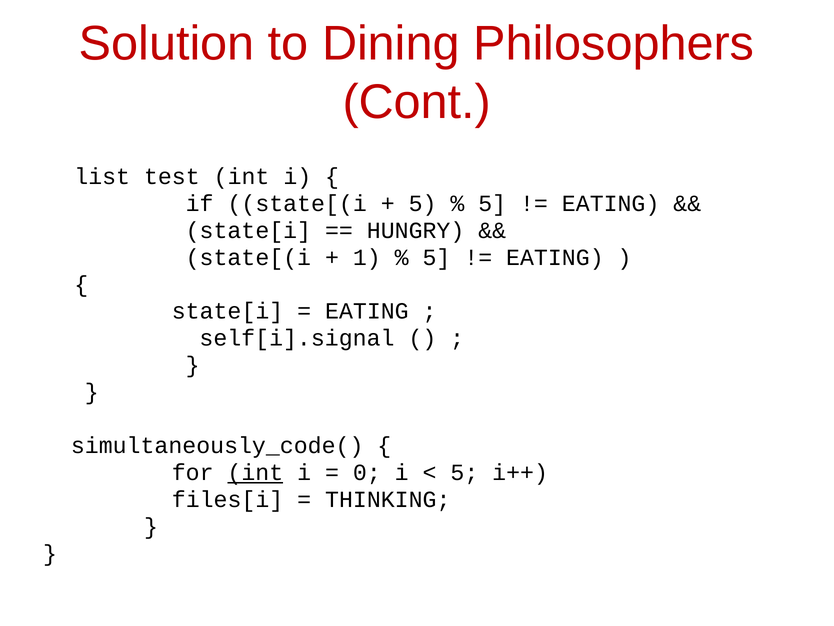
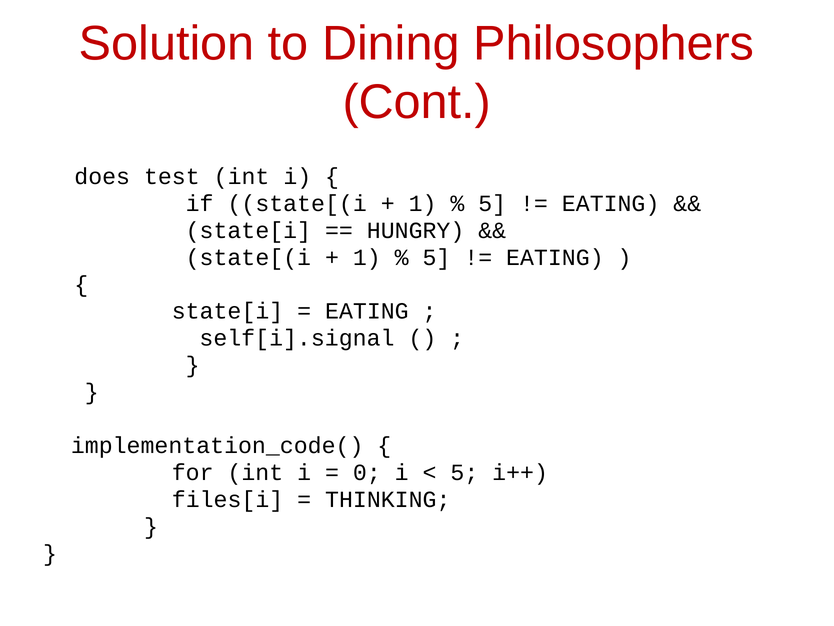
list: list -> does (102, 177)
5: 5 -> 1 (423, 203)
simultaneously_code(: simultaneously_code( -> implementation_code( (217, 445)
int underline: present -> none (255, 472)
